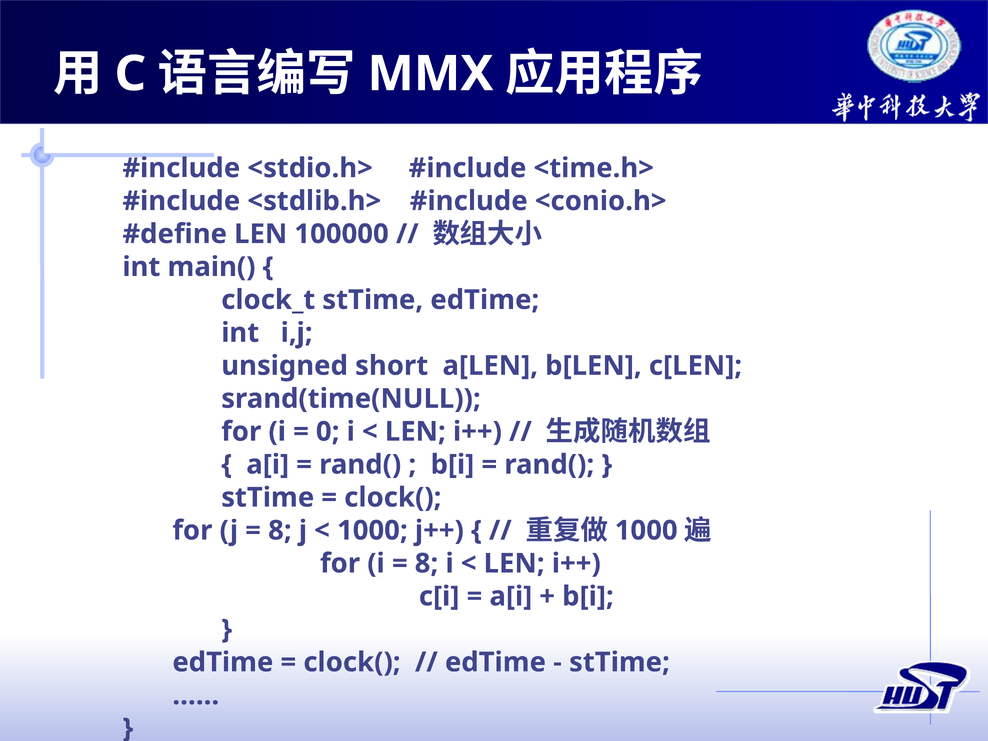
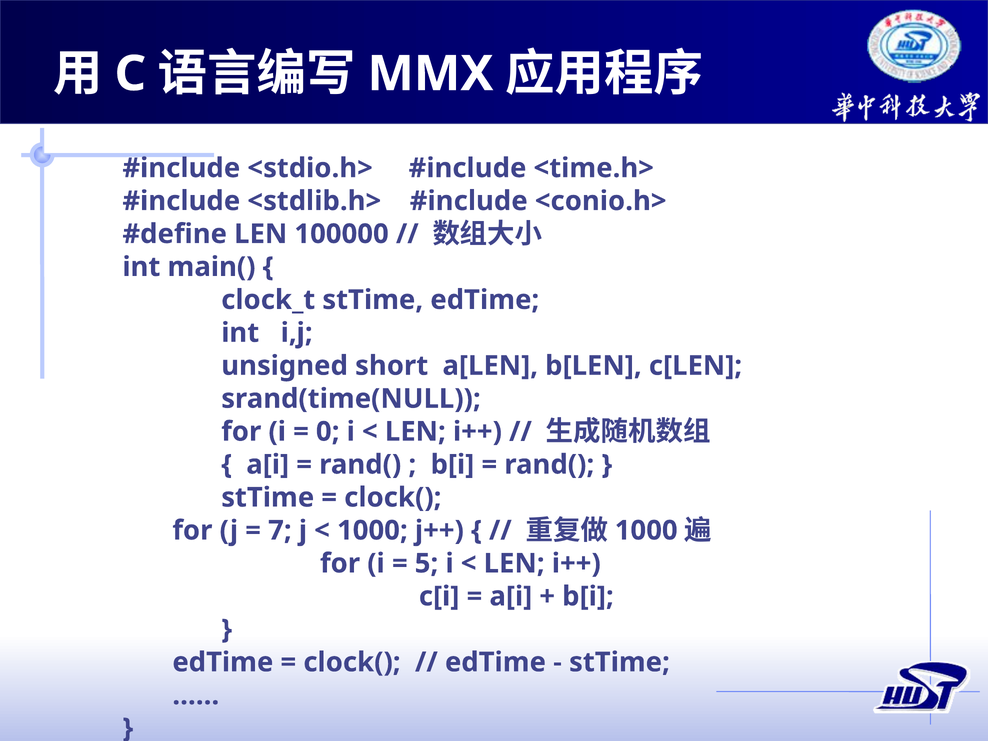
8: 8 -> 7 (280, 530)
8: 8 -> 5 (426, 563)
